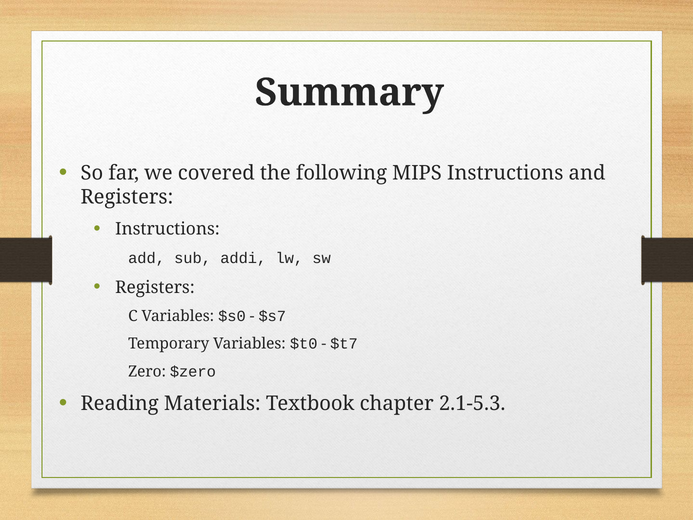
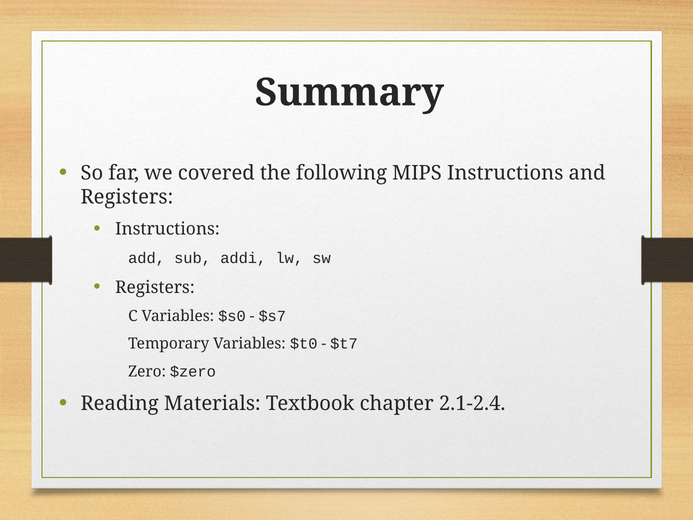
2.1-5.3: 2.1-5.3 -> 2.1-2.4 (472, 404)
